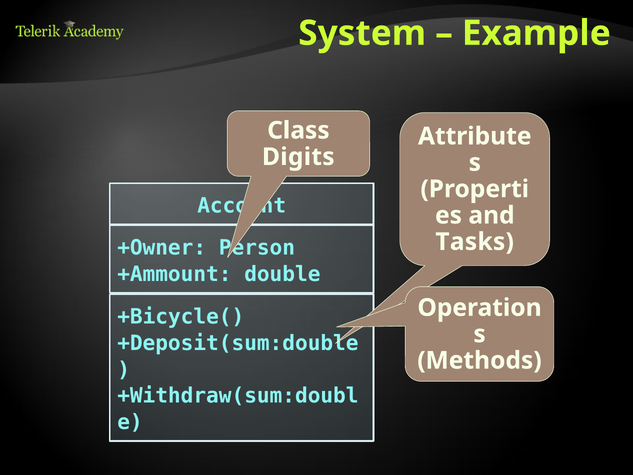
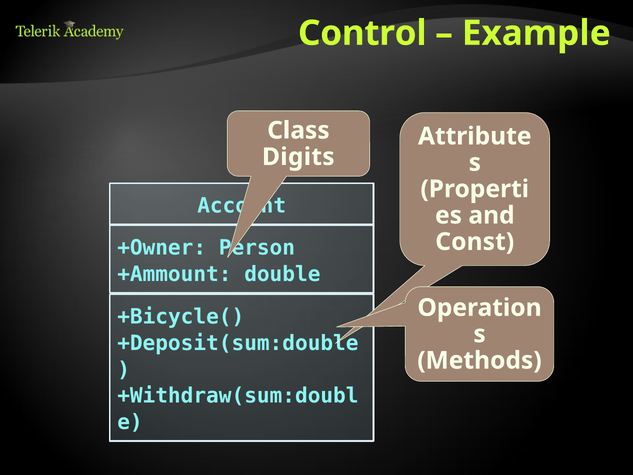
System: System -> Control (362, 33)
Tasks: Tasks -> Const (475, 242)
